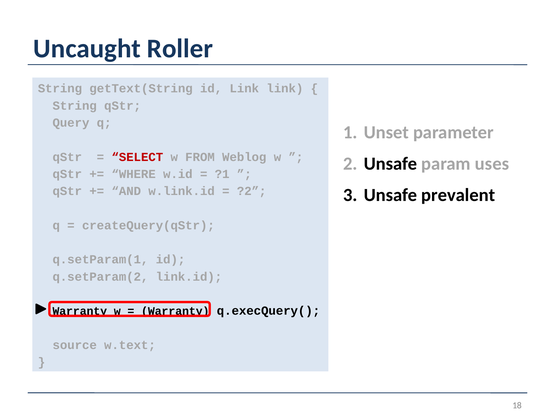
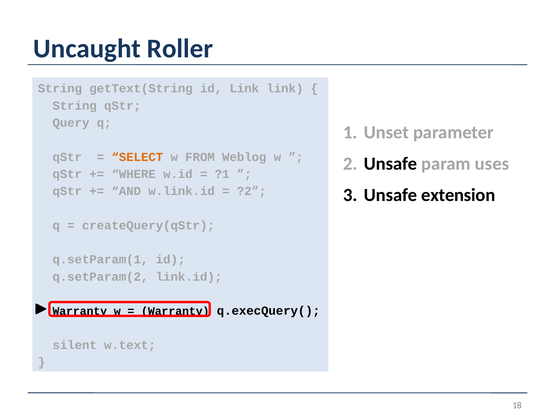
SELECT colour: red -> orange (137, 157)
prevalent: prevalent -> extension (458, 195)
source: source -> silent (75, 345)
